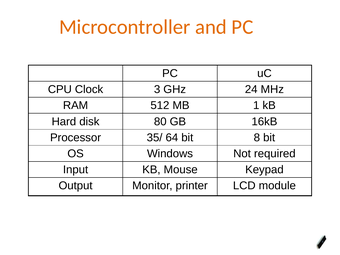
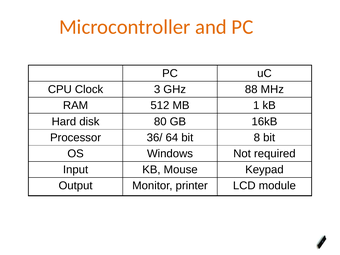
24: 24 -> 88 (251, 89)
35/: 35/ -> 36/ (155, 138)
